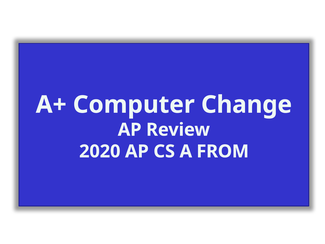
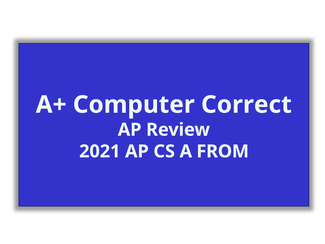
Change: Change -> Correct (246, 105)
2020: 2020 -> 2021 (100, 151)
